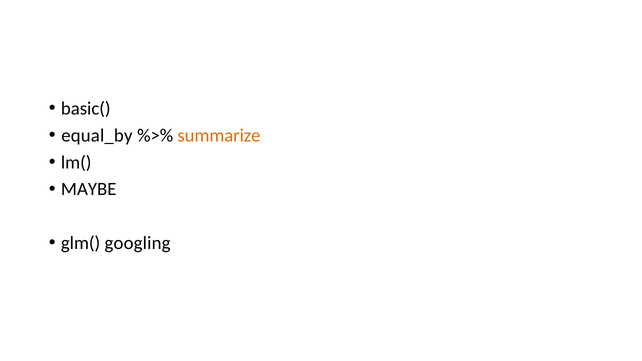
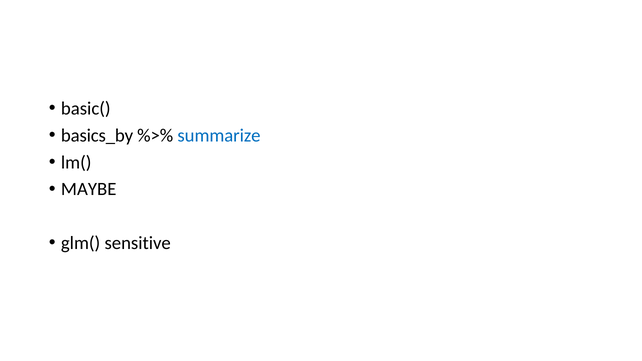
equal_by: equal_by -> basics_by (97, 135)
summarize colour: orange -> blue (219, 135)
googling: googling -> sensitive (138, 243)
